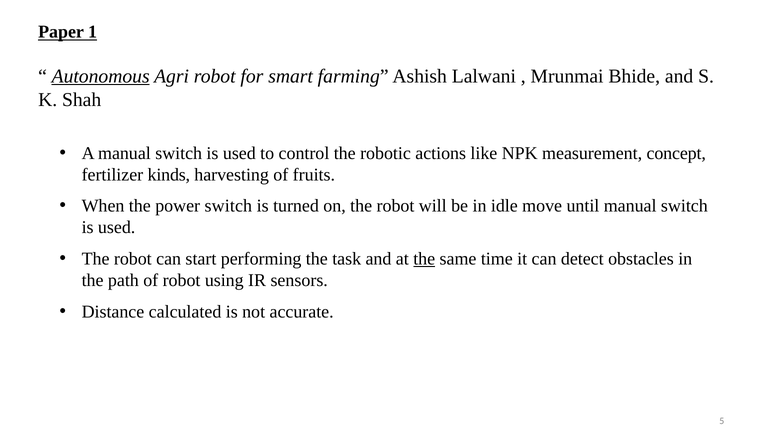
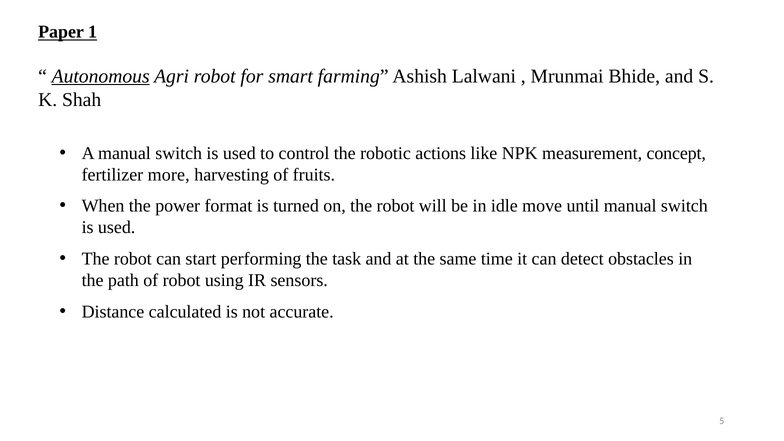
kinds: kinds -> more (169, 175)
power switch: switch -> format (228, 206)
the underline: present -> none (424, 259)
